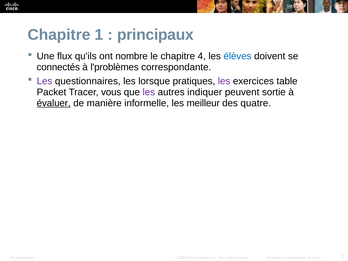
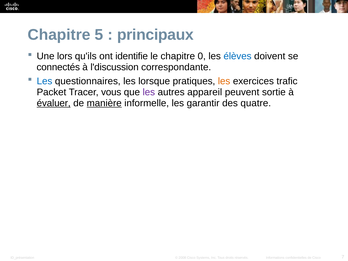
1: 1 -> 5 (99, 35)
flux: flux -> lors (65, 56)
nombre: nombre -> identifie (132, 56)
4: 4 -> 0 (202, 56)
l'problèmes: l'problèmes -> l'discussion (115, 67)
Les colour: purple -> blue (45, 81)
les colour: purple -> orange (224, 81)
table: table -> trafic (287, 81)
indiquer: indiquer -> appareil (205, 92)
manière underline: none -> present (104, 103)
meilleur: meilleur -> garantir (203, 103)
